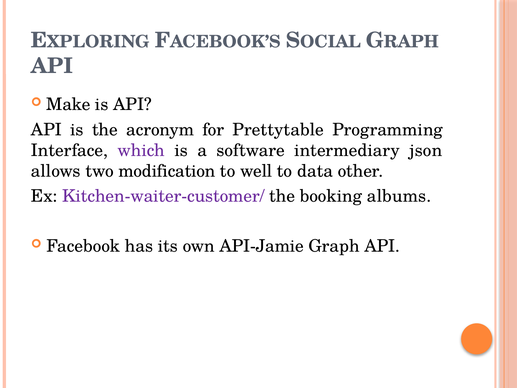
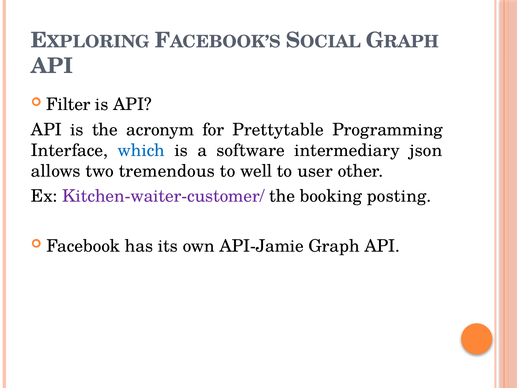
Make: Make -> Filter (68, 105)
which colour: purple -> blue (141, 150)
modification: modification -> tremendous (167, 171)
data: data -> user (315, 171)
albums: albums -> posting (399, 196)
